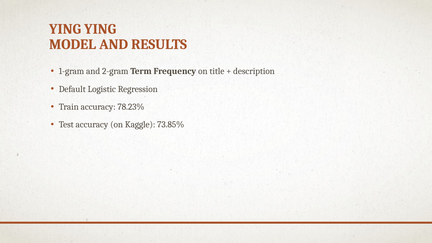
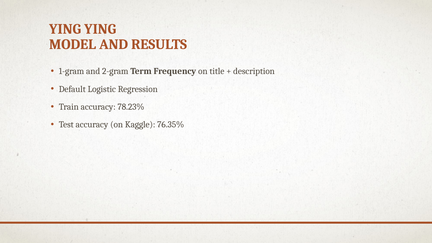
73.85%: 73.85% -> 76.35% (171, 125)
